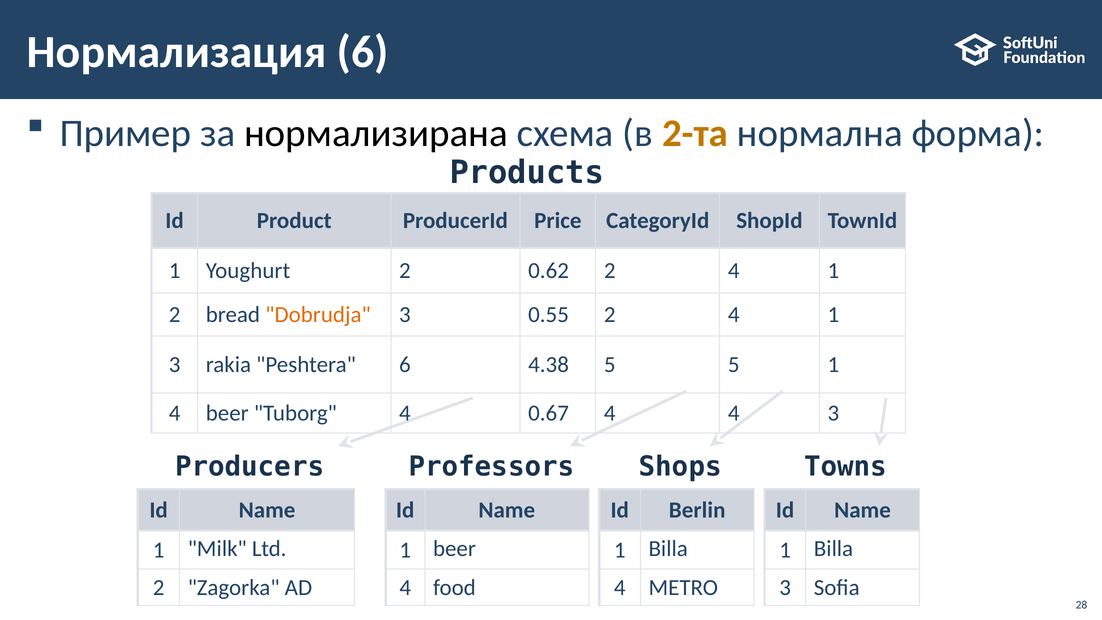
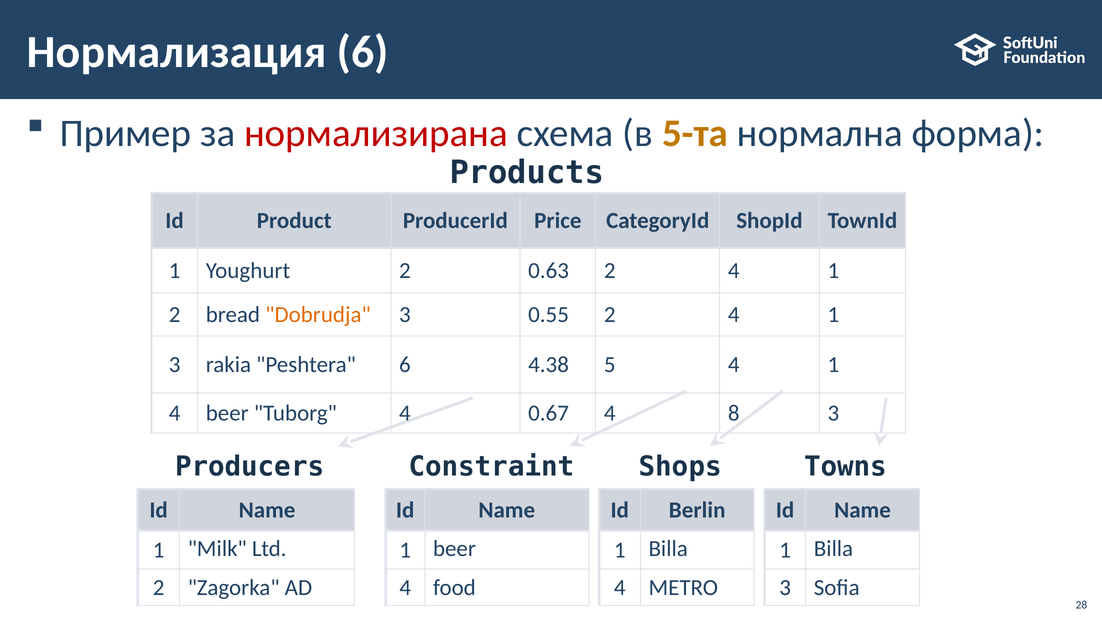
нормализирана colour: black -> red (376, 133)
2-та: 2-та -> 5-та (695, 133)
0.62: 0.62 -> 0.63 (549, 271)
5 5: 5 -> 4 (734, 365)
4 4: 4 -> 8 (734, 413)
Professors: Professors -> Constraint (491, 466)
